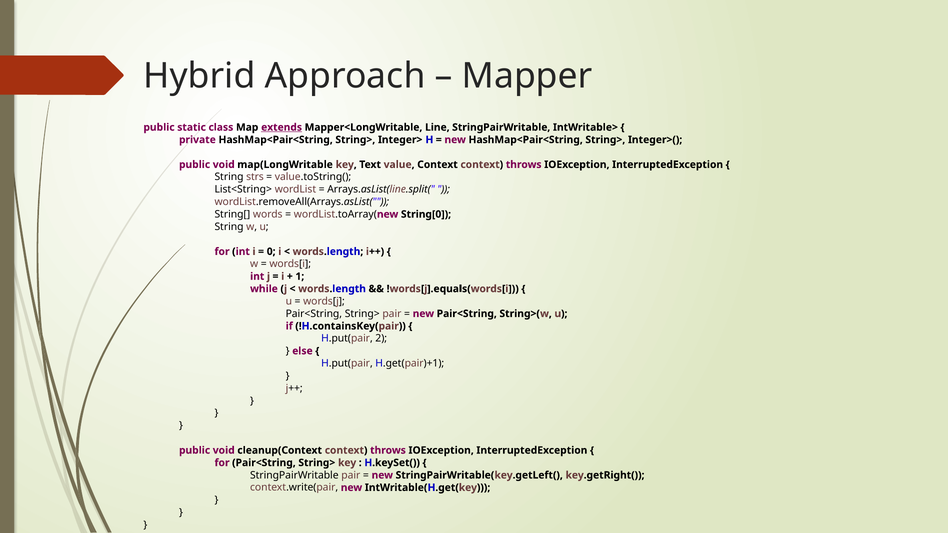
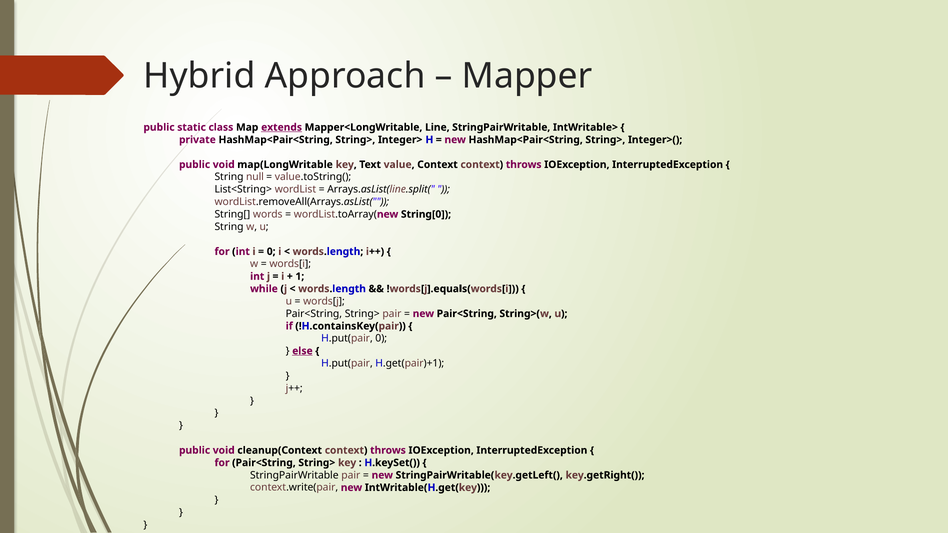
strs: strs -> null (255, 177)
H.put(pair 2: 2 -> 0 (381, 339)
else underline: none -> present (302, 351)
